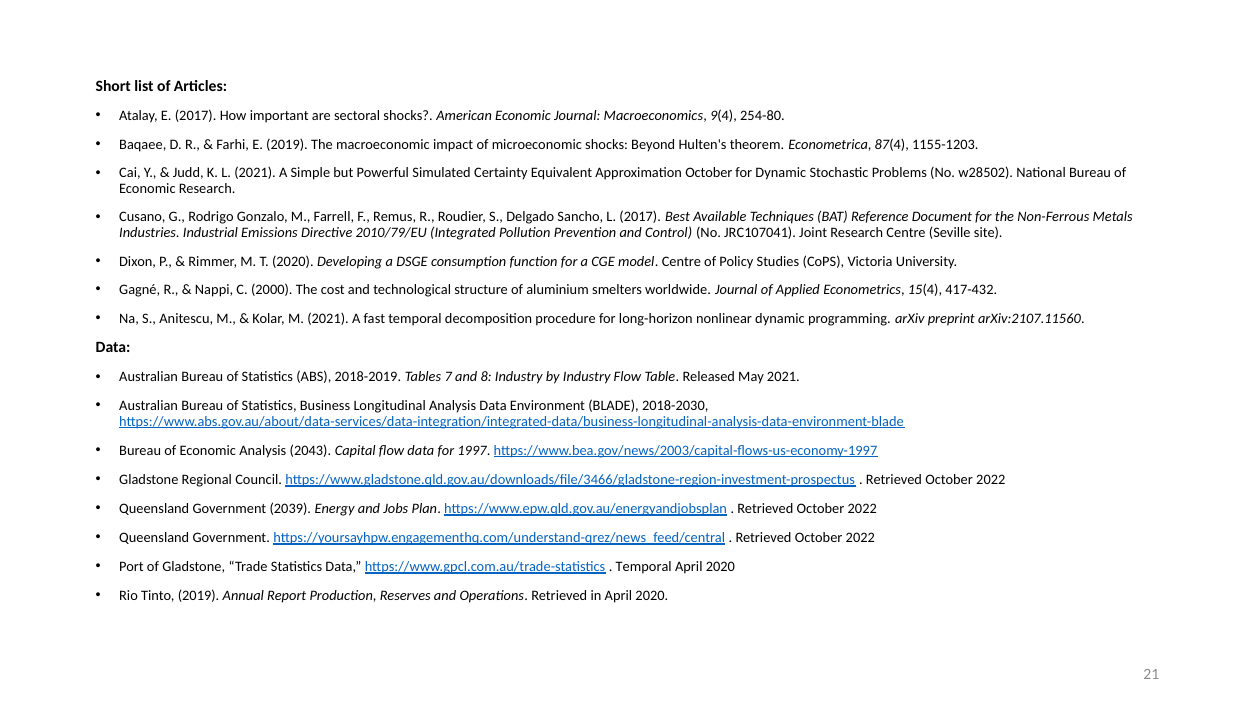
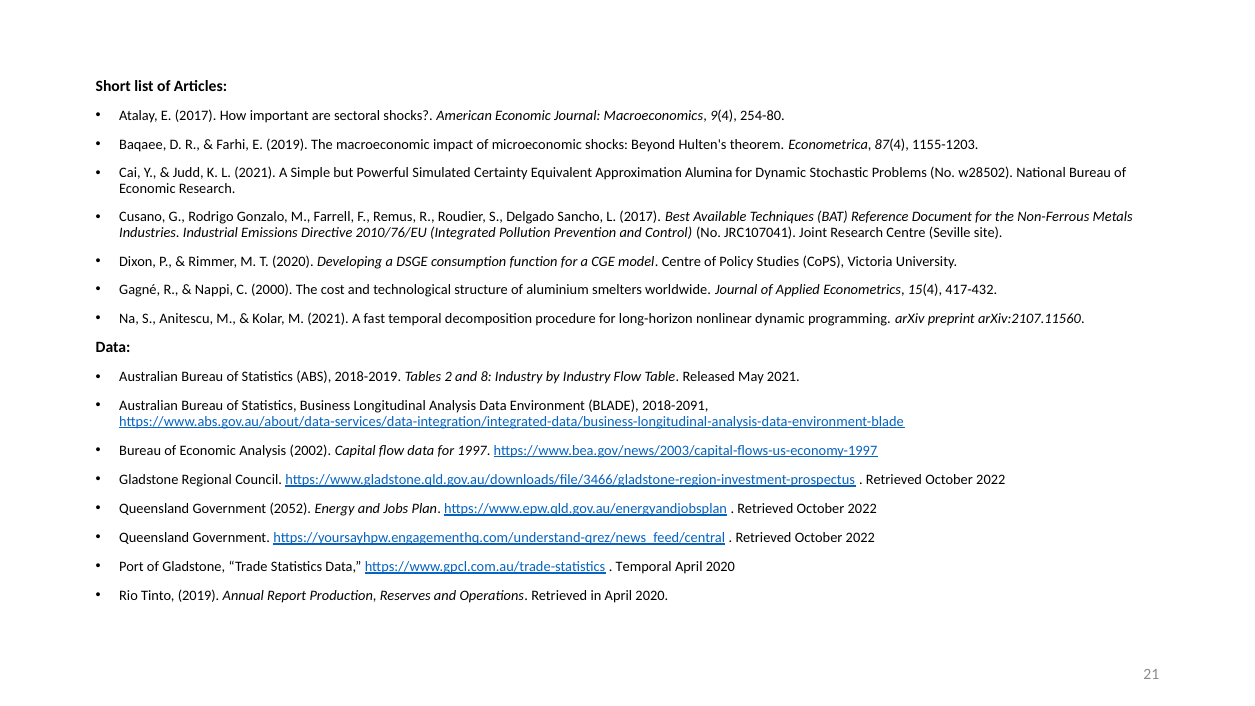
Approximation October: October -> Alumina (709, 173)
2010/79/EU: 2010/79/EU -> 2010/76/EU (391, 233)
7: 7 -> 2 (448, 377)
2018-2030: 2018-2030 -> 2018-2091 (675, 406)
2043: 2043 -> 2002 (310, 451)
2039: 2039 -> 2052 (290, 509)
